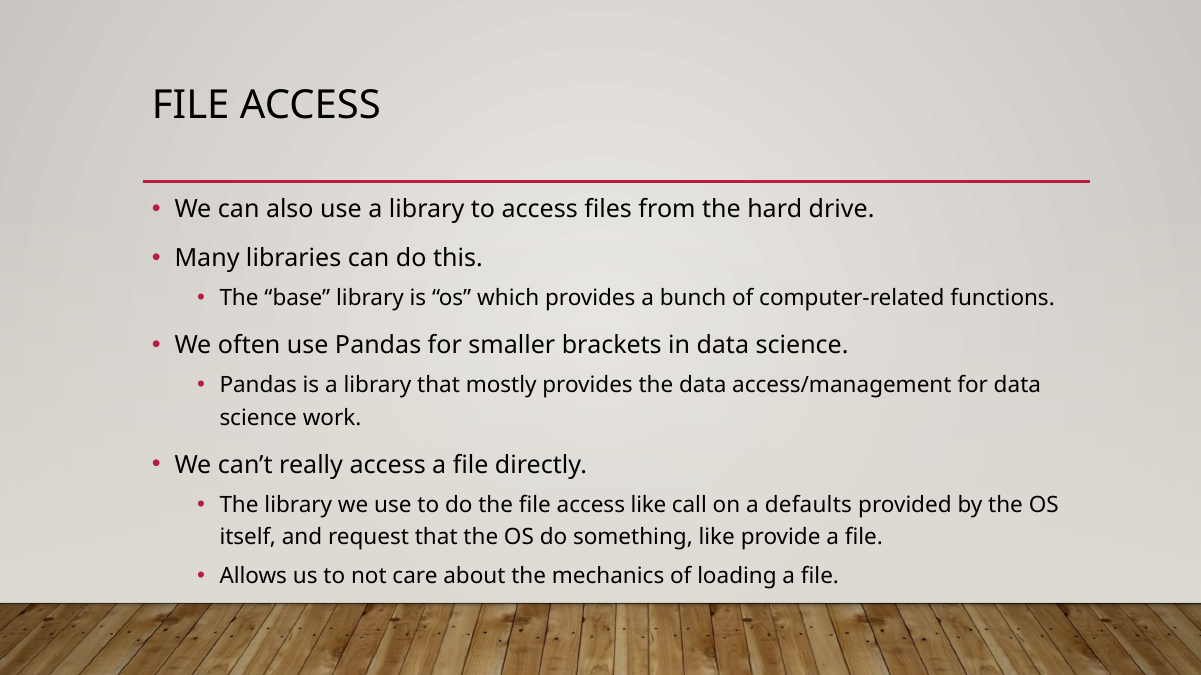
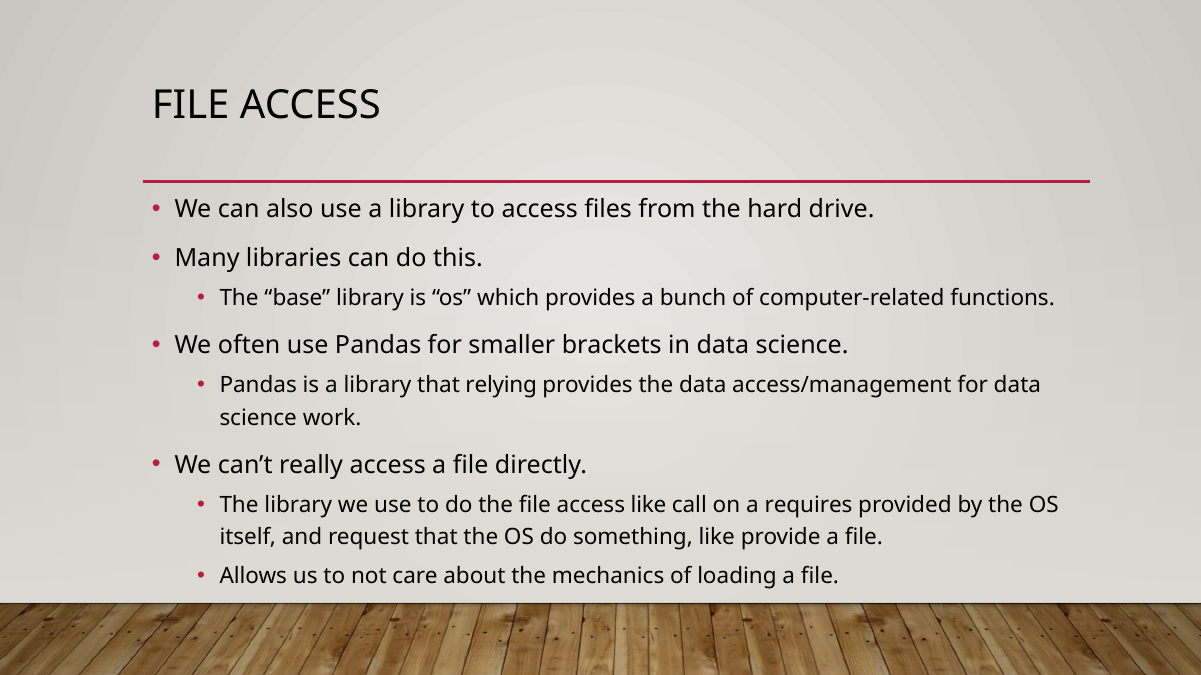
mostly: mostly -> relying (501, 386)
defaults: defaults -> requires (808, 505)
